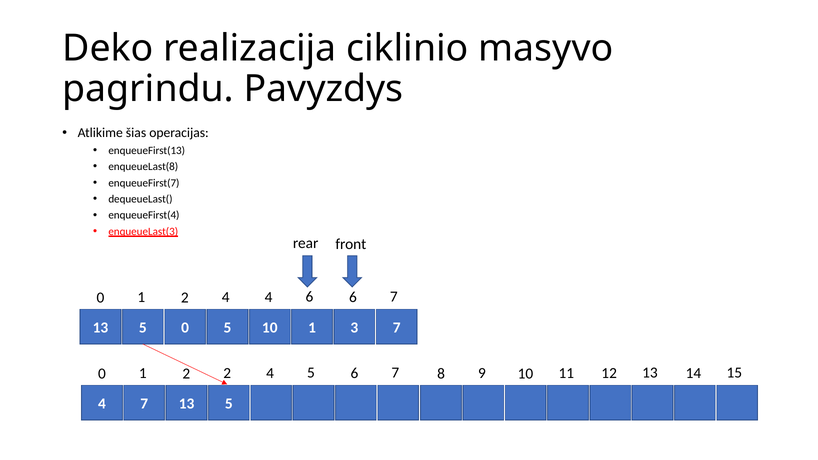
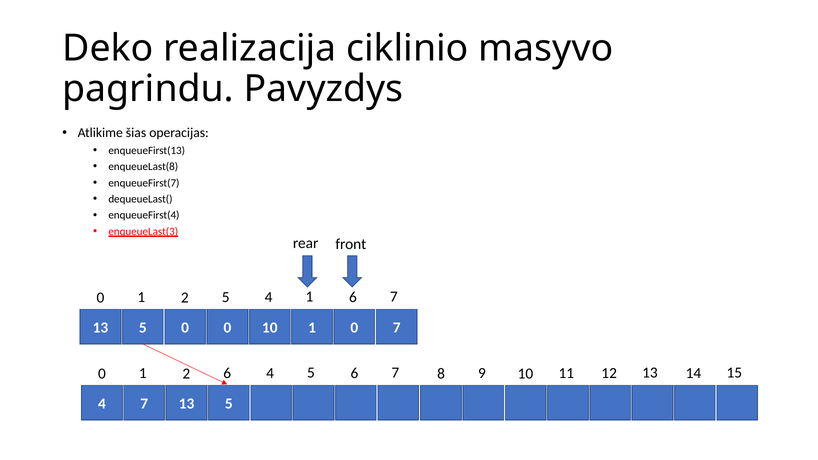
1 2 4: 4 -> 5 (226, 297)
4 6: 6 -> 1 (309, 297)
0 5: 5 -> 0 (227, 328)
1 3: 3 -> 0 (354, 328)
2 2: 2 -> 6 (227, 373)
